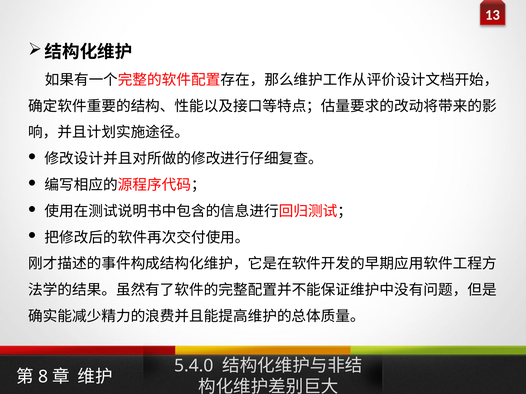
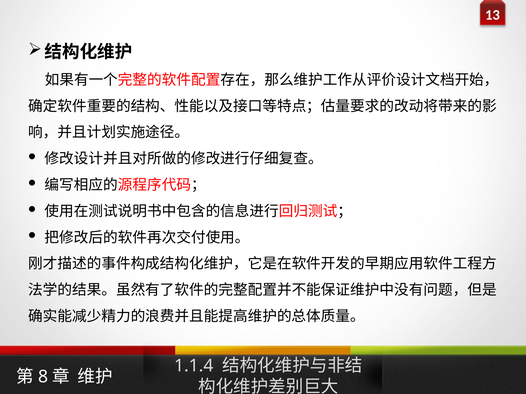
5.4.0: 5.4.0 -> 1.1.4 (194, 366)
